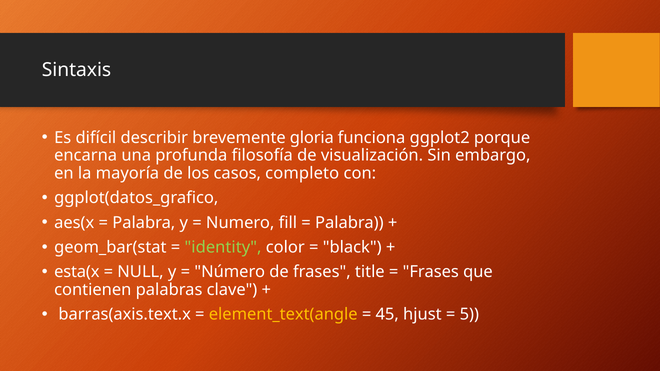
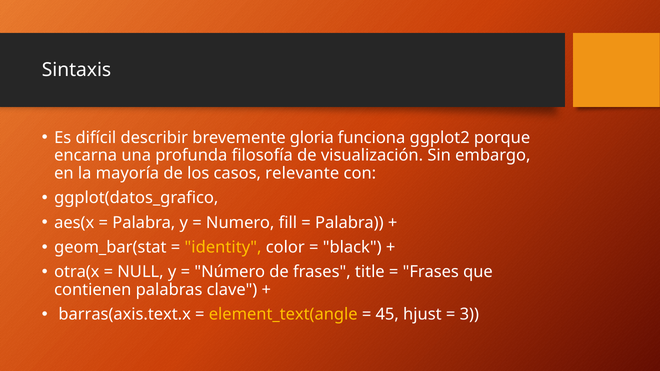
completo: completo -> relevante (302, 173)
identity colour: light green -> yellow (223, 247)
esta(x: esta(x -> otra(x (77, 272)
5: 5 -> 3 (469, 315)
